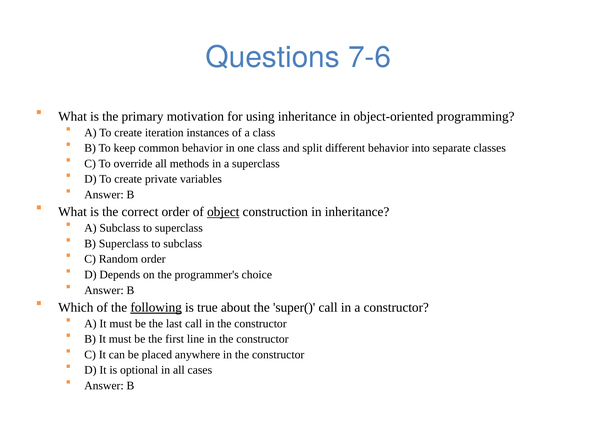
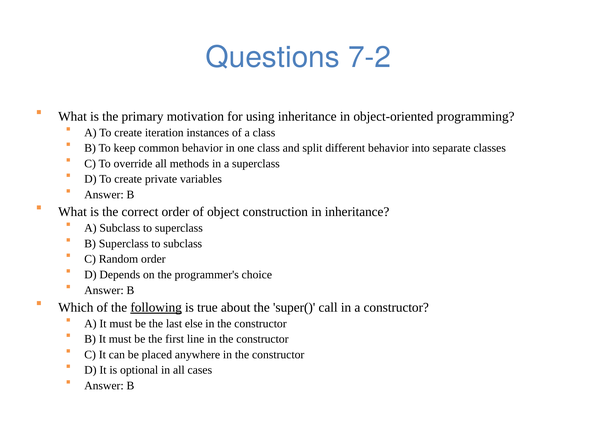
7-6: 7-6 -> 7-2 (370, 57)
object underline: present -> none (223, 212)
last call: call -> else (194, 323)
